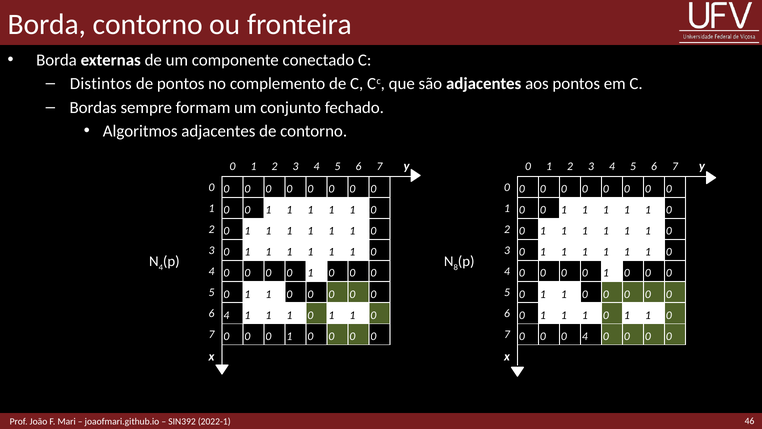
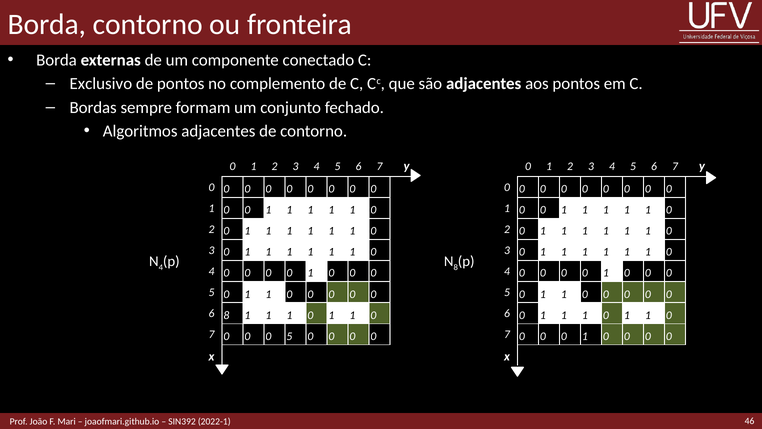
Distintos: Distintos -> Exclusivo (101, 84)
6 4: 4 -> 8 (226, 315)
1: 1 -> 5 (289, 336)
4: 4 -> 1 (585, 336)
